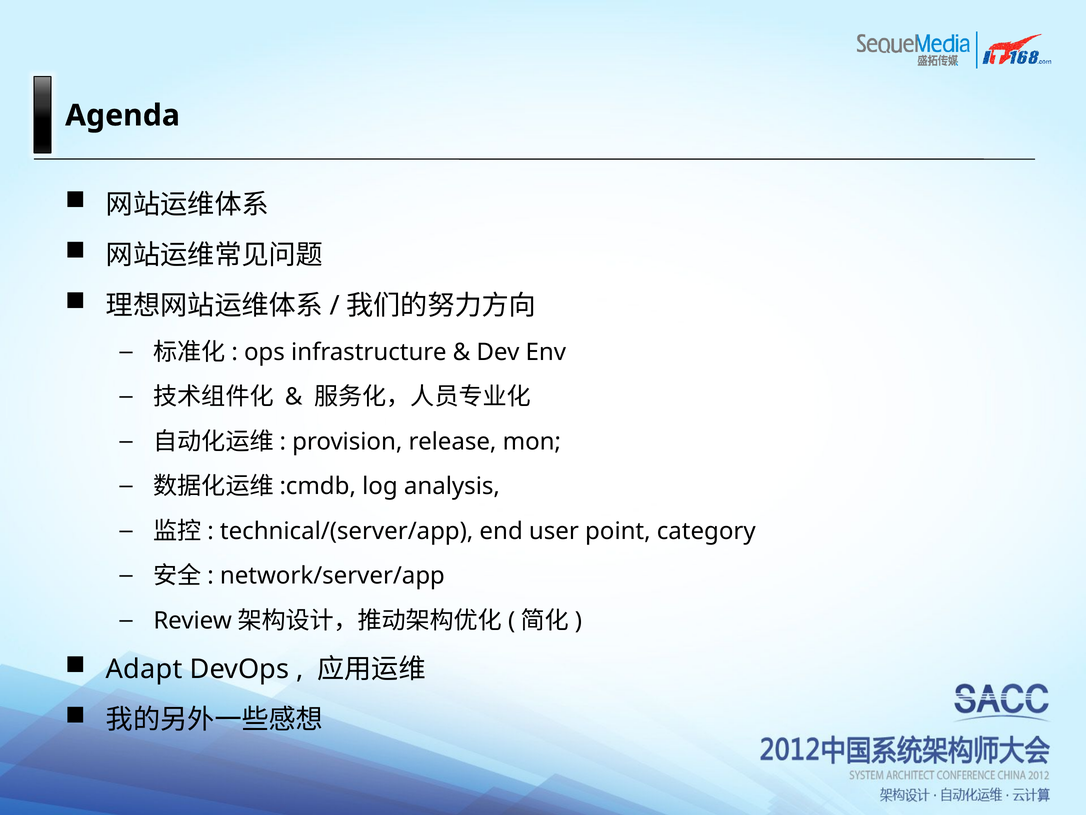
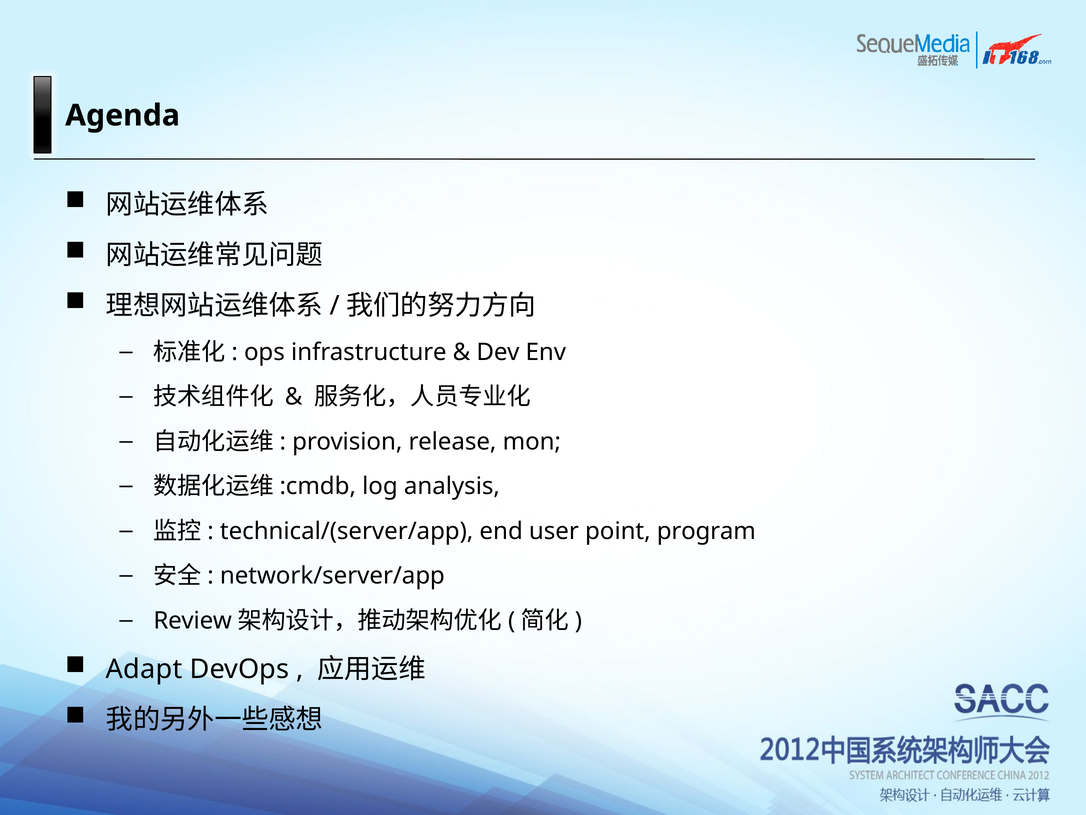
category: category -> program (706, 531)
